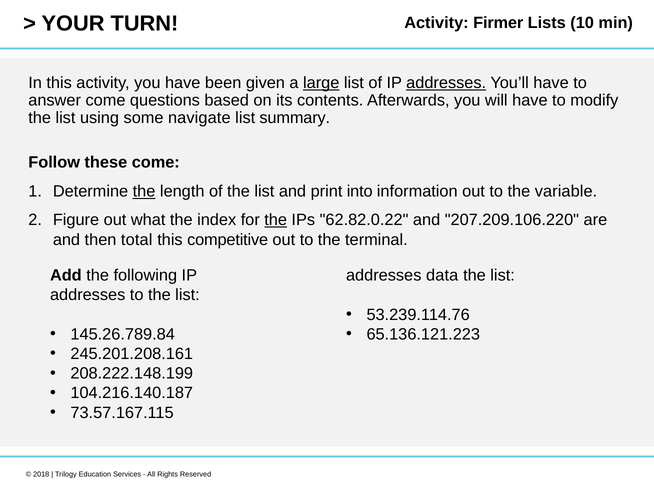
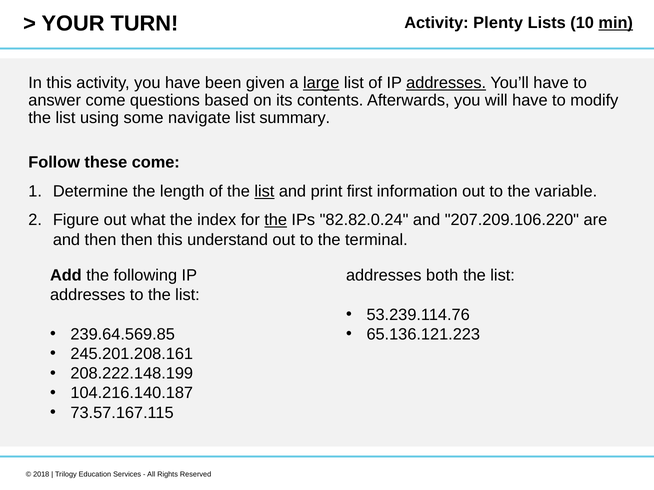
Firmer: Firmer -> Plenty (498, 23)
min underline: none -> present (616, 23)
the underline: present -> none (144, 192)
list underline: none -> present (264, 192)
into: into -> first (360, 192)
62.82.0.22: 62.82.0.22 -> 82.82.0.24 (364, 220)
then total: total -> then (137, 240)
competitive: competitive -> understand (228, 240)
data: data -> both (442, 276)
145.26.789.84: 145.26.789.84 -> 239.64.569.85 (123, 335)
